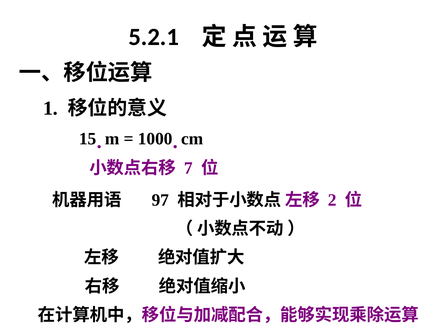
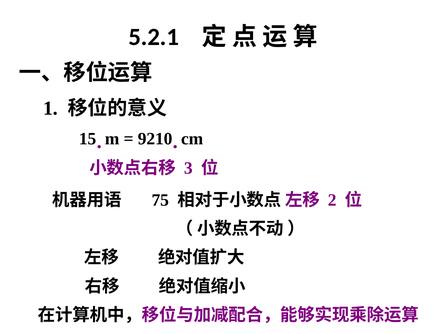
1000: 1000 -> 9210 (155, 139)
7: 7 -> 3 (188, 168)
97: 97 -> 75 (160, 200)
